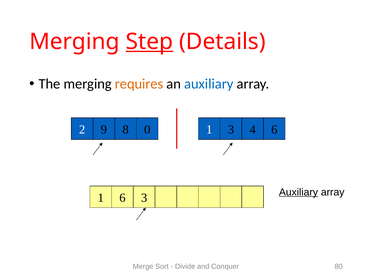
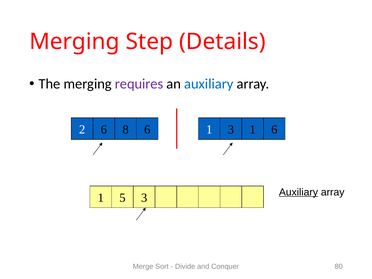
Step underline: present -> none (149, 42)
requires colour: orange -> purple (139, 84)
2 9: 9 -> 6 (104, 130)
8 0: 0 -> 6 (147, 130)
3 4: 4 -> 1 (253, 130)
1 6: 6 -> 5 (122, 198)
